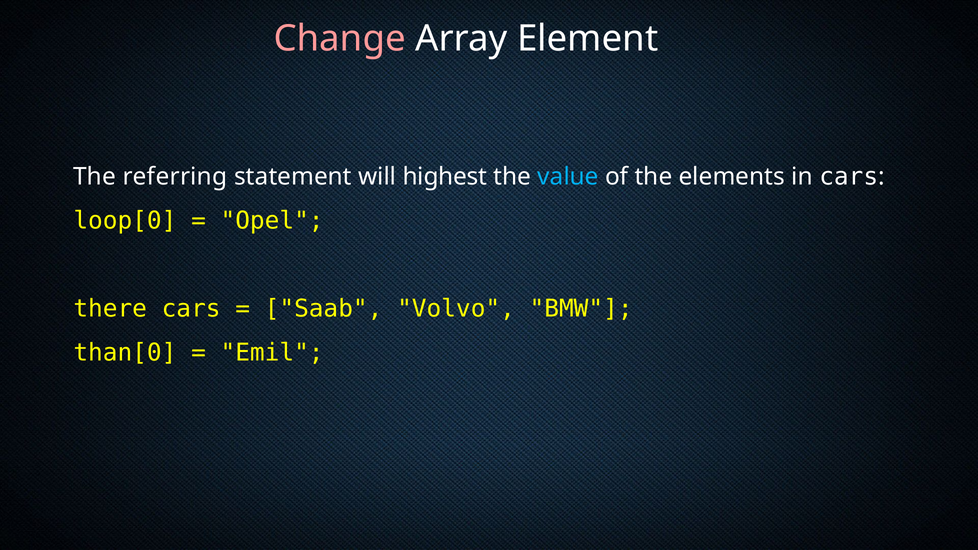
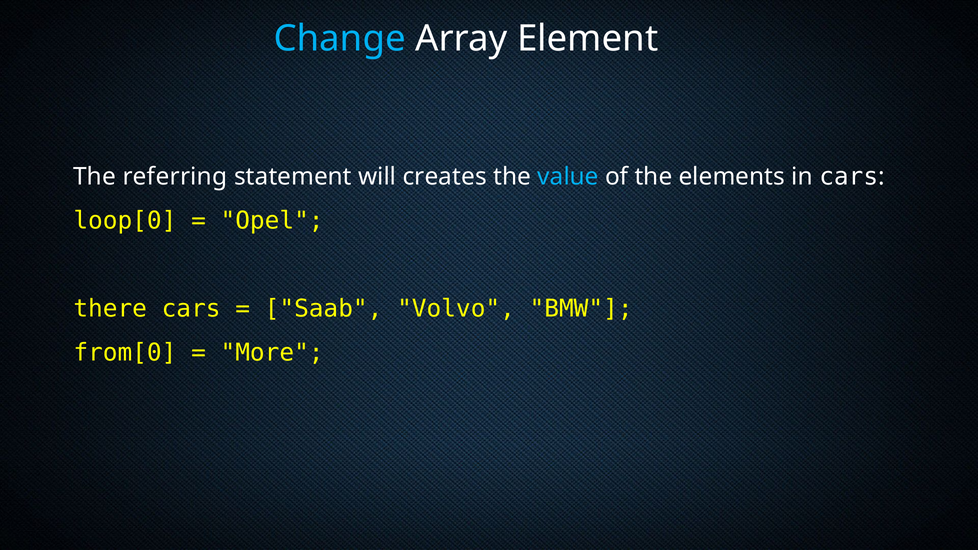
Change colour: pink -> light blue (340, 39)
highest: highest -> creates (445, 177)
than[0: than[0 -> from[0 (125, 353)
Emil: Emil -> More (272, 353)
